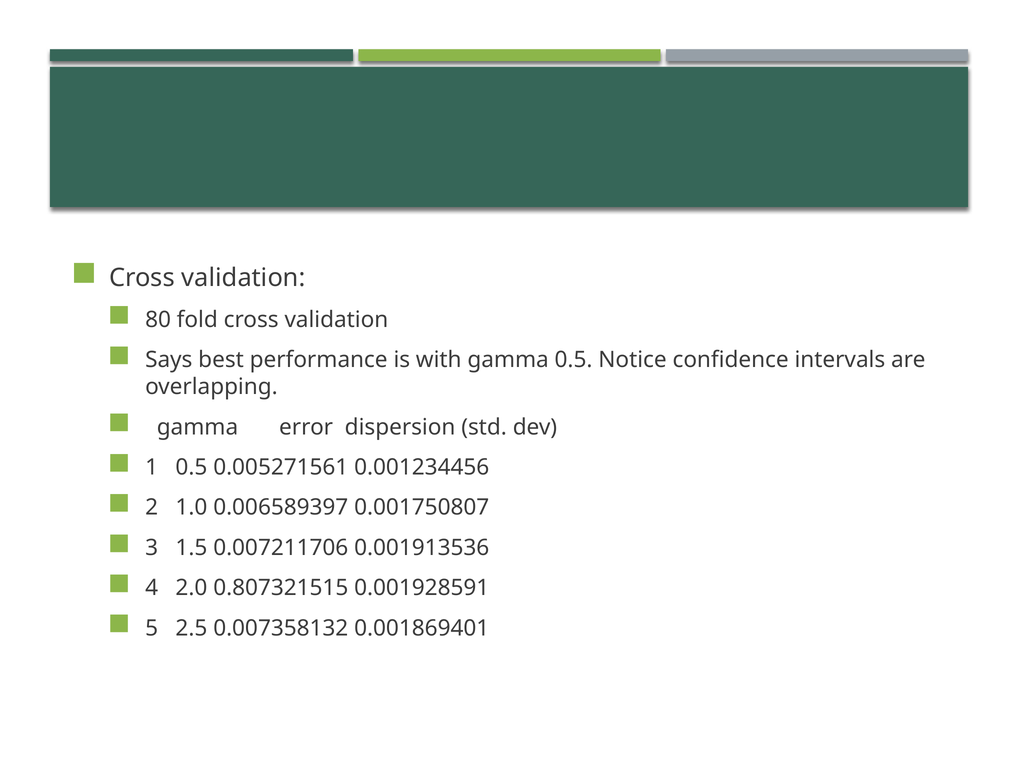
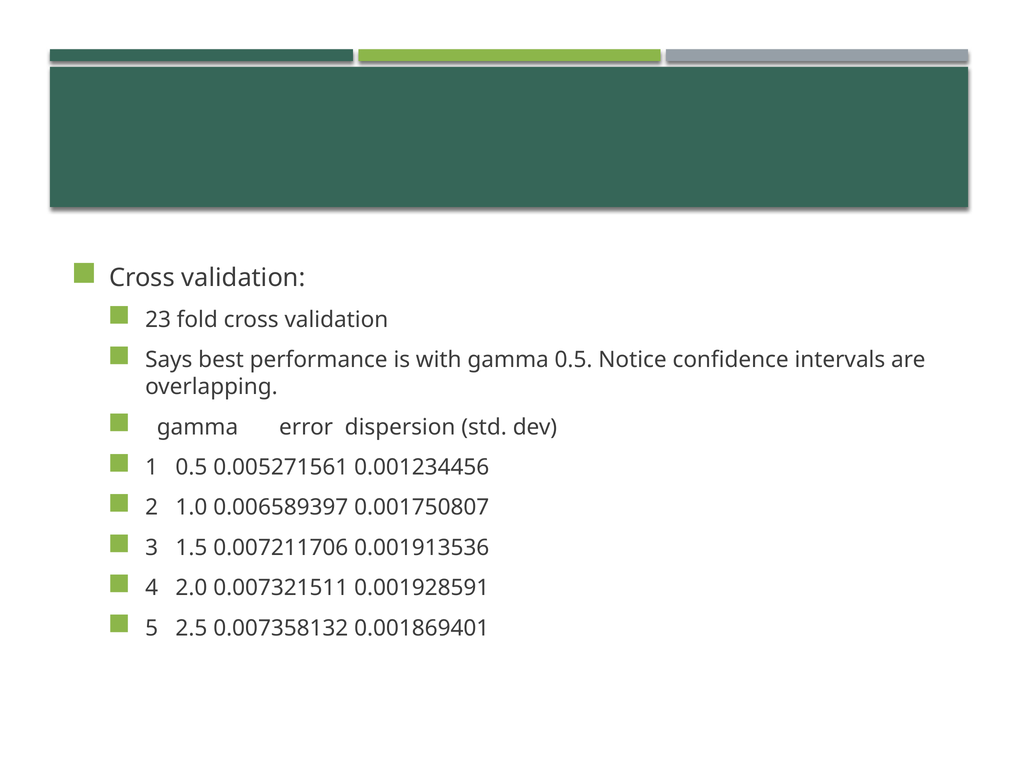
80: 80 -> 23 (158, 320)
0.807321515: 0.807321515 -> 0.007321511 (281, 588)
